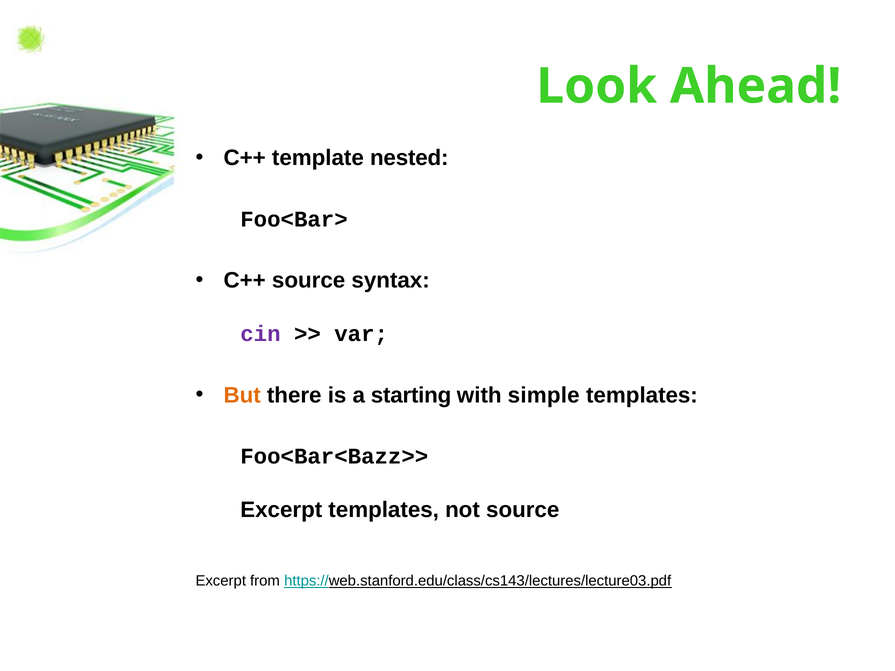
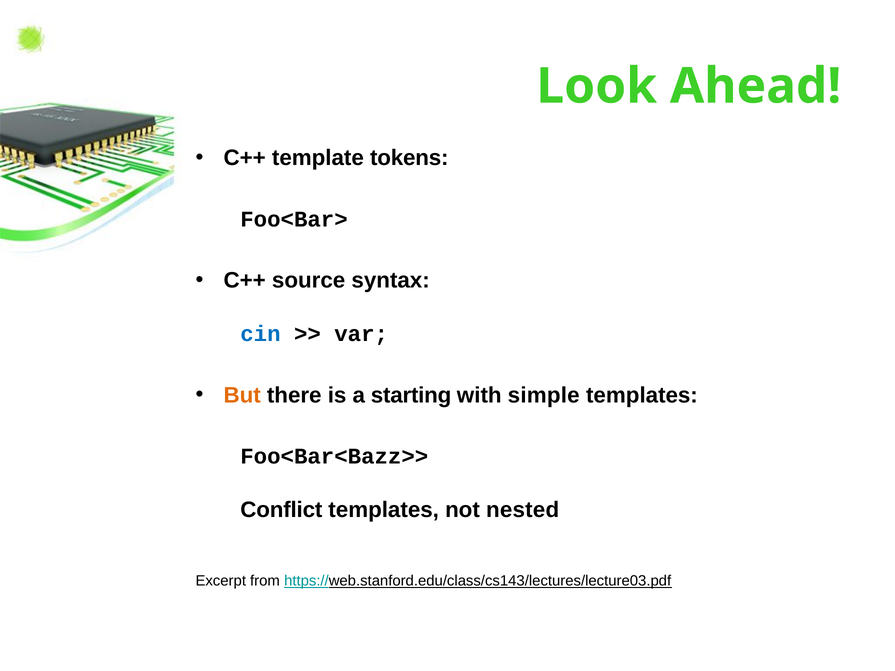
nested: nested -> tokens (409, 158)
cin colour: purple -> blue (260, 334)
Excerpt: Excerpt -> Conflict (281, 510)
not source: source -> nested (523, 510)
